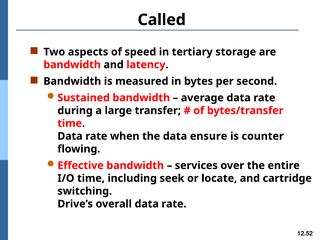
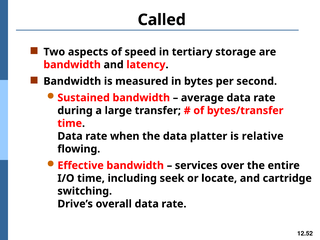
ensure: ensure -> platter (209, 136)
counter: counter -> relative (263, 136)
